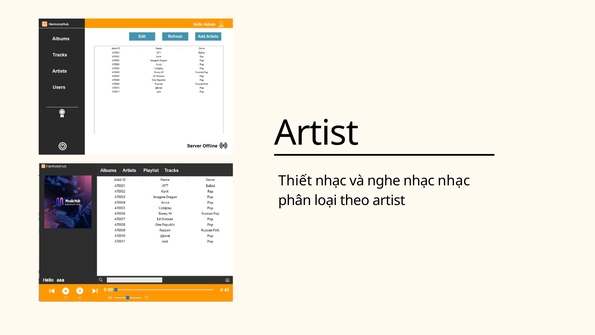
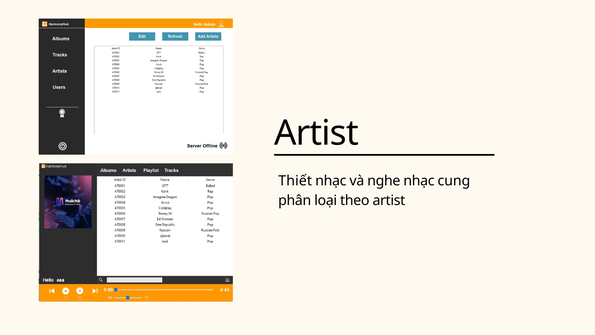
nhạc nhạc: nhạc -> cung (454, 181)
